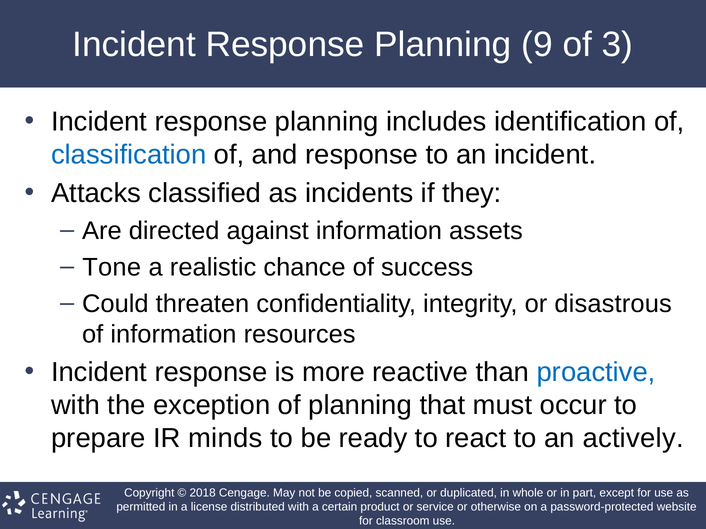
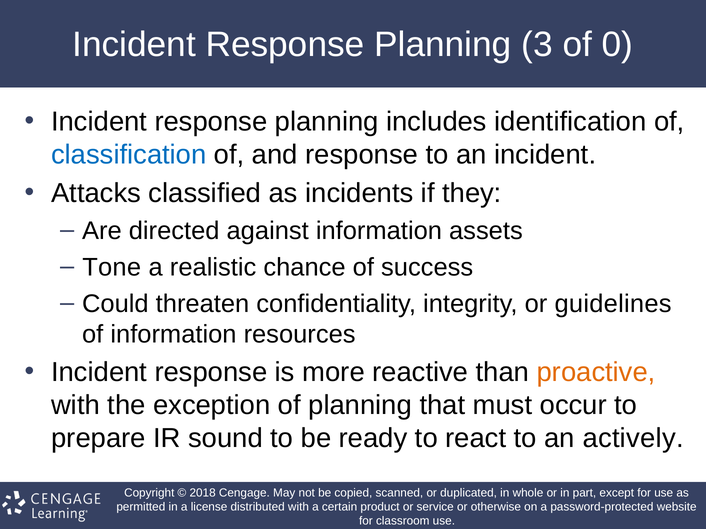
9: 9 -> 3 (537, 45)
3: 3 -> 0 (617, 45)
disastrous: disastrous -> guidelines (613, 304)
proactive colour: blue -> orange (596, 373)
minds: minds -> sound (225, 438)
